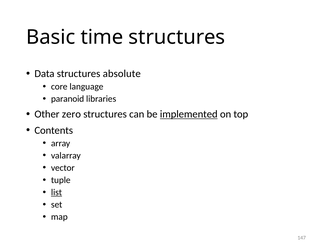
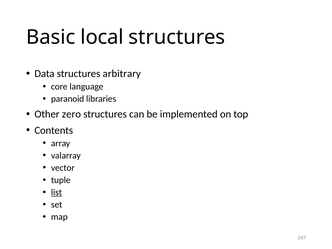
time: time -> local (102, 37)
absolute: absolute -> arbitrary (122, 74)
implemented underline: present -> none (189, 114)
